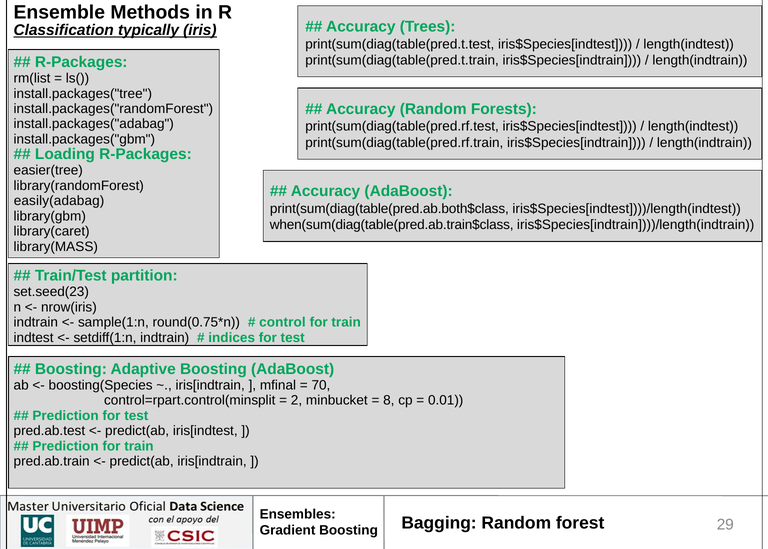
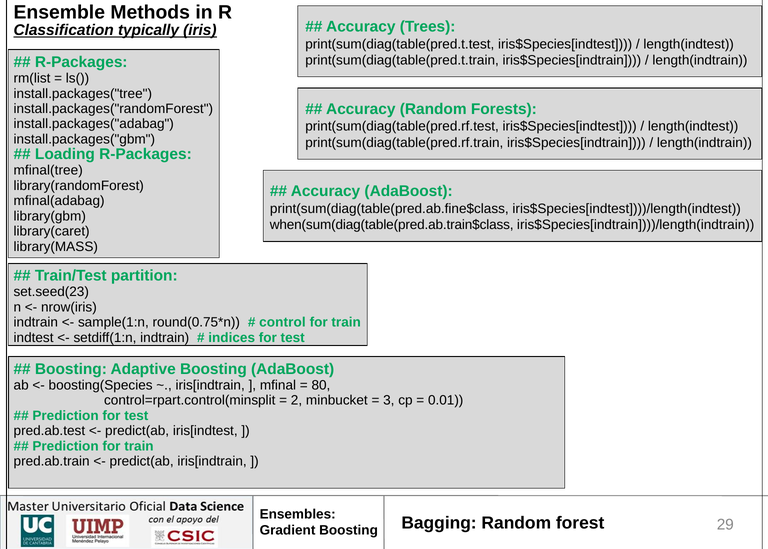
easier(tree: easier(tree -> mfinal(tree (48, 170)
easily(adabag: easily(adabag -> mfinal(adabag (59, 201)
print(sum(diag(table(pred.ab.both$class: print(sum(diag(table(pred.ab.both$class -> print(sum(diag(table(pred.ab.fine$class (389, 209)
70: 70 -> 80 (321, 385)
8: 8 -> 3 (389, 400)
